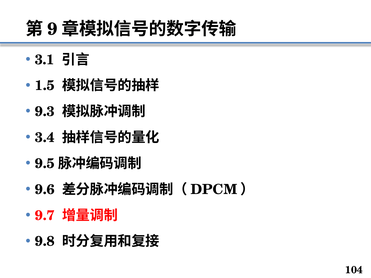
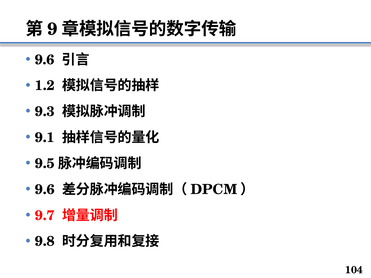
3.1: 3.1 -> 9.6 (45, 60)
1.5: 1.5 -> 1.2 (45, 86)
3.4: 3.4 -> 9.1 (45, 138)
